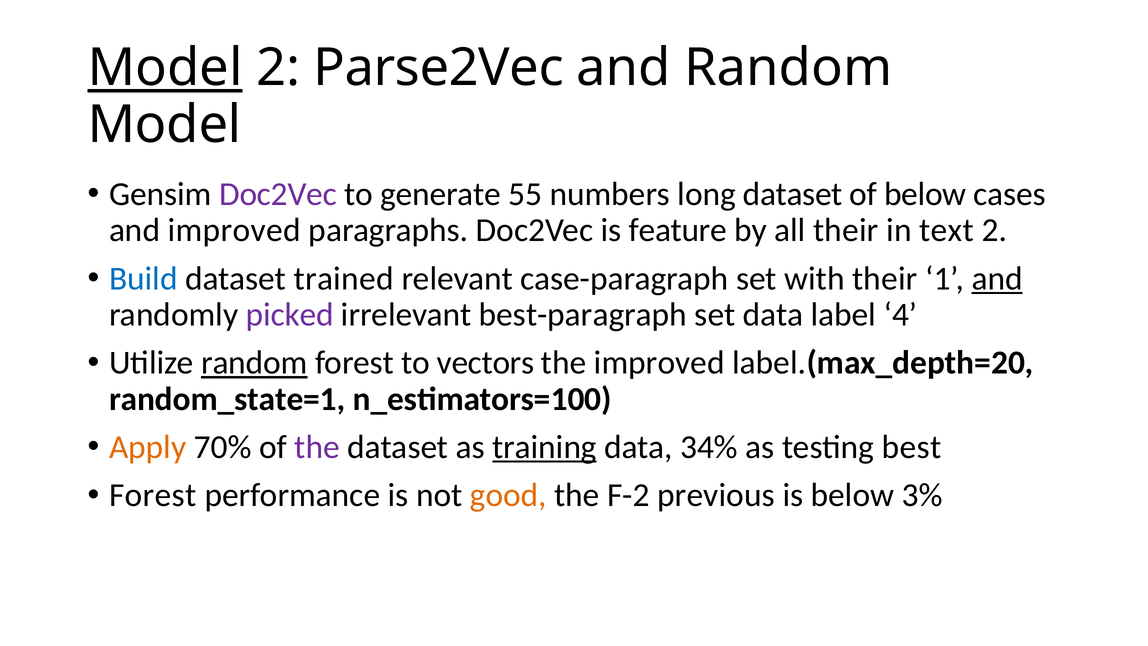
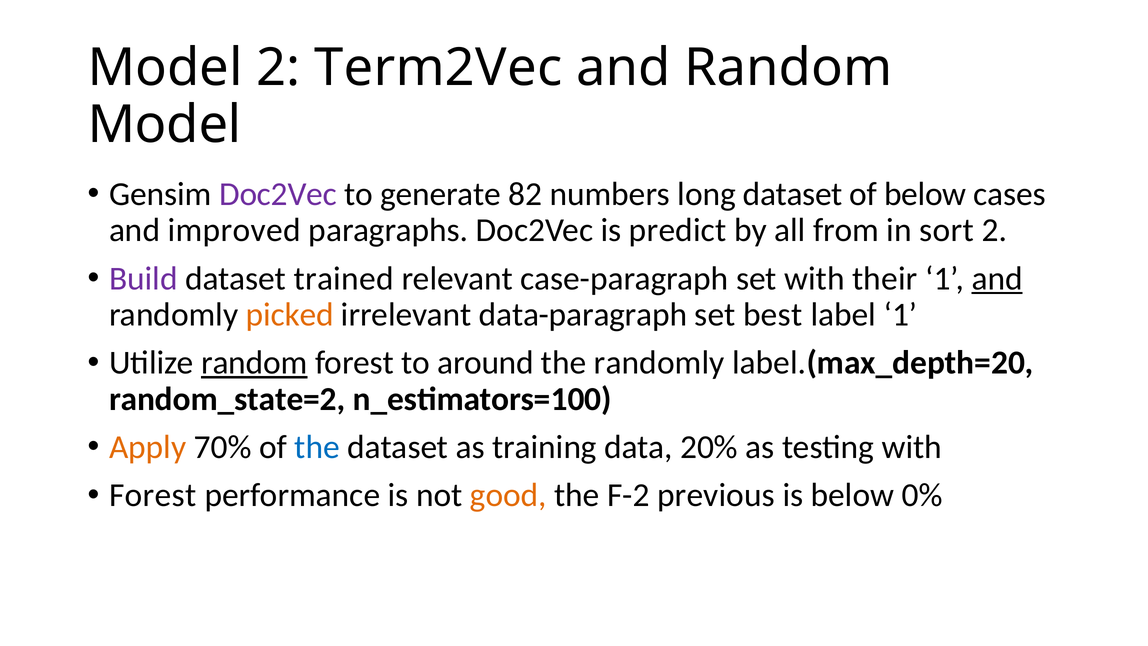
Model underline: present -> none (165, 68)
Parse2Vec: Parse2Vec -> Term2Vec (438, 68)
55: 55 -> 82 (525, 194)
feature: feature -> predict (678, 230)
all their: their -> from (846, 230)
text: text -> sort (947, 230)
Build colour: blue -> purple (143, 278)
picked colour: purple -> orange (290, 315)
best-paragraph: best-paragraph -> data-paragraph (583, 315)
set data: data -> best (773, 315)
label 4: 4 -> 1 (900, 315)
vectors: vectors -> around (486, 363)
the improved: improved -> randomly (659, 363)
random_state=1: random_state=1 -> random_state=2 (227, 399)
the colour: purple -> blue (317, 447)
training underline: present -> none (545, 447)
34%: 34% -> 20% (709, 447)
testing best: best -> with (912, 447)
3%: 3% -> 0% (922, 495)
